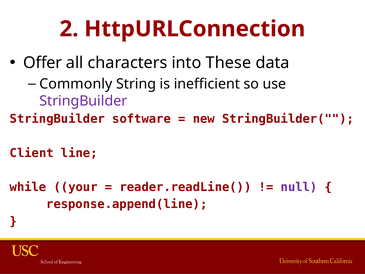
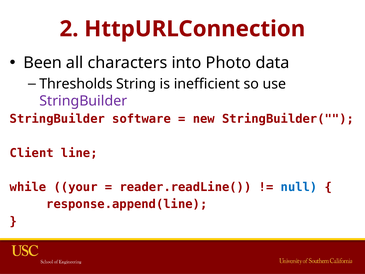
Offer: Offer -> Been (43, 63)
These: These -> Photo (228, 63)
Commonly: Commonly -> Thresholds (76, 84)
null colour: purple -> blue (299, 187)
